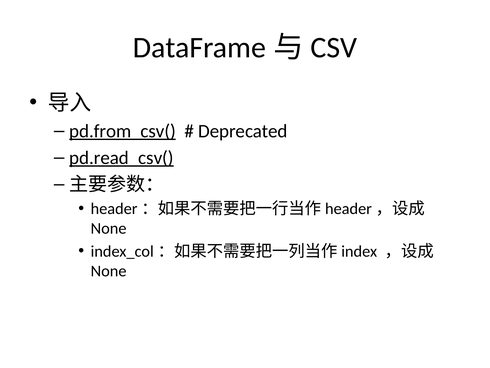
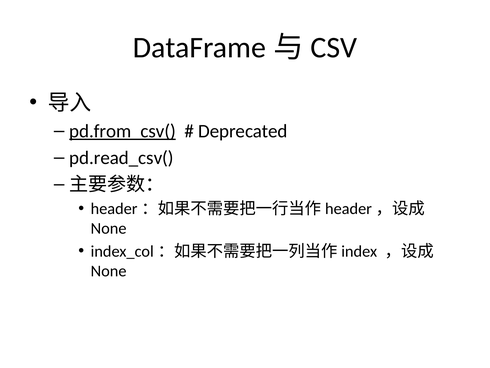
pd.read_csv( underline: present -> none (121, 158)
